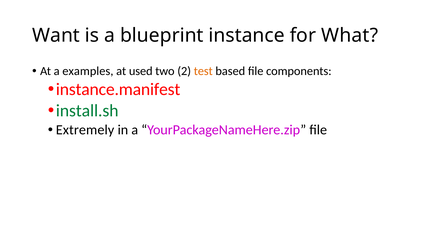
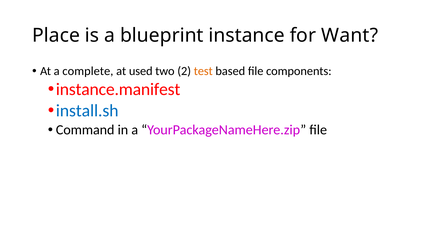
Want: Want -> Place (56, 35)
What: What -> Want (350, 35)
examples: examples -> complete (88, 71)
install.sh colour: green -> blue (87, 111)
Extremely: Extremely -> Command (85, 130)
